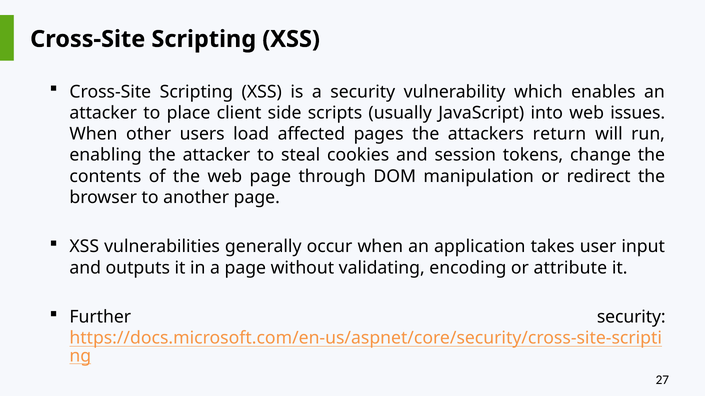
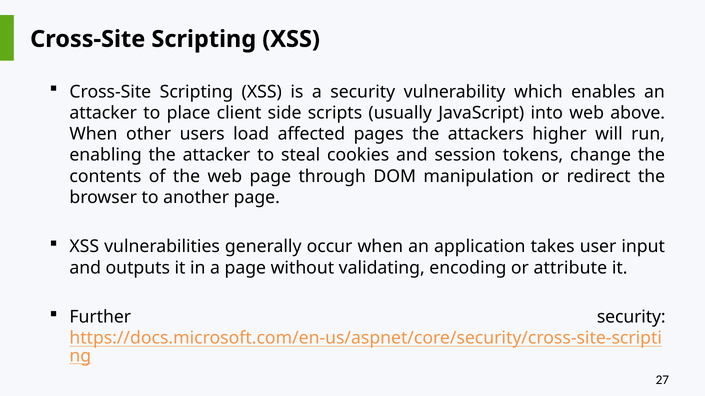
issues: issues -> above (638, 113)
return: return -> higher (560, 134)
